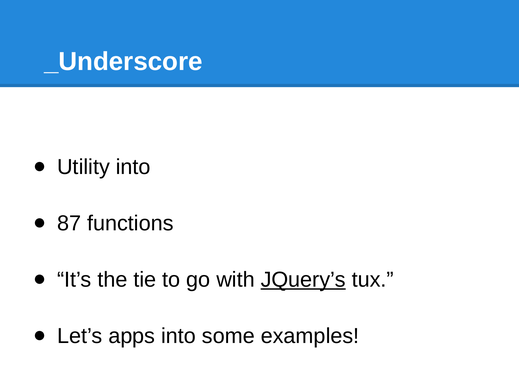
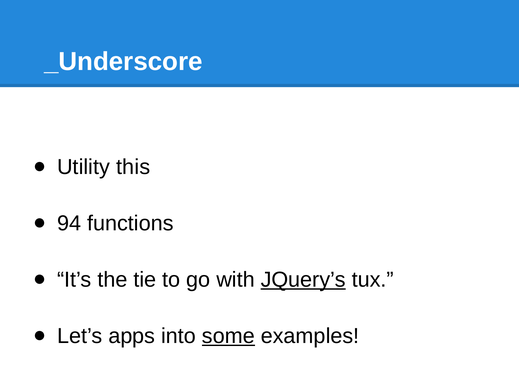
Utility into: into -> this (133, 167)
87: 87 -> 94 (69, 223)
some underline: none -> present (228, 335)
